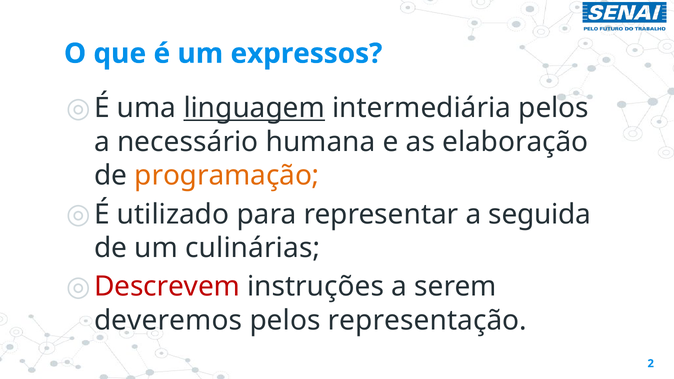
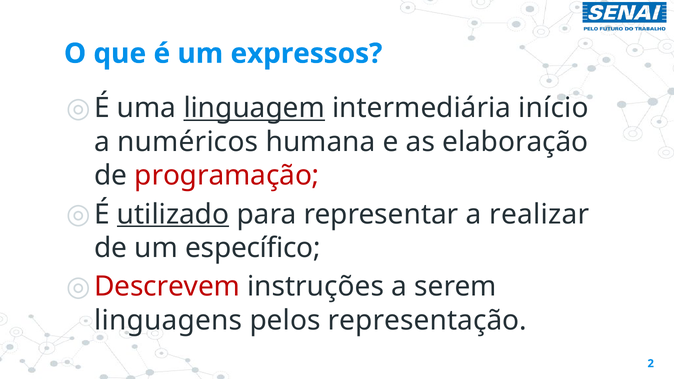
intermediária pelos: pelos -> início (553, 108)
necessário: necessário -> numéricos (188, 142)
programação colour: orange -> red (227, 176)
utilizado underline: none -> present (173, 214)
seguida: seguida -> realizar (539, 214)
culinárias: culinárias -> específico (253, 248)
deveremos: deveremos -> linguagens (168, 320)
